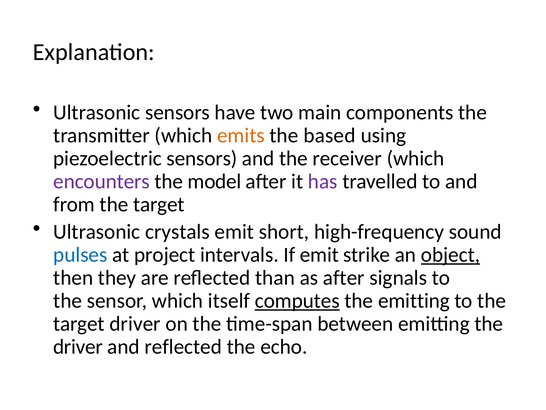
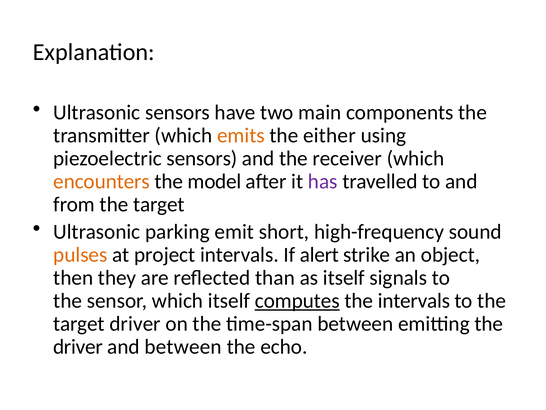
based: based -> either (329, 135)
encounters colour: purple -> orange (102, 181)
crystals: crystals -> parking (177, 232)
pulses colour: blue -> orange (80, 254)
If emit: emit -> alert (319, 254)
object underline: present -> none (450, 254)
as after: after -> itself (344, 277)
the emitting: emitting -> intervals (414, 300)
and reflected: reflected -> between (183, 346)
